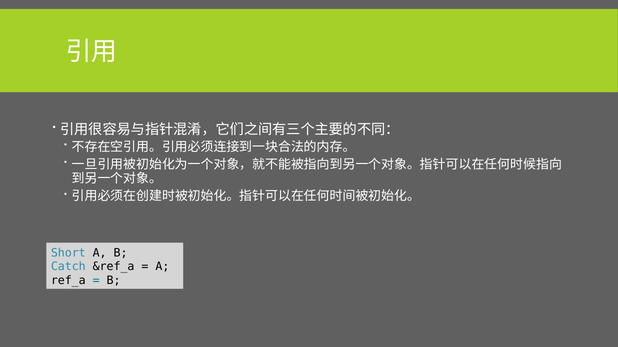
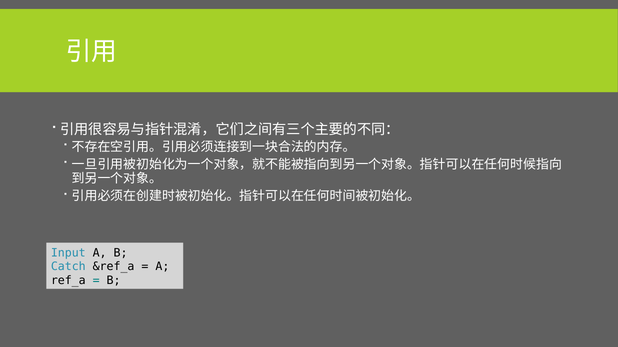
Short: Short -> Input (68, 253)
